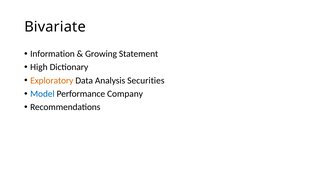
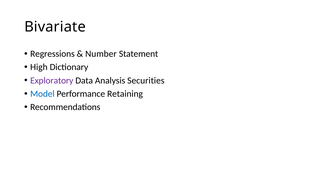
Information: Information -> Regressions (52, 54)
Growing: Growing -> Number (101, 54)
Exploratory colour: orange -> purple (52, 80)
Company: Company -> Retaining (125, 94)
